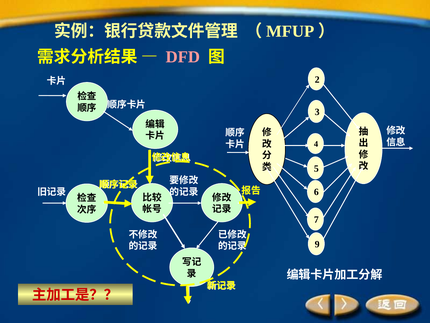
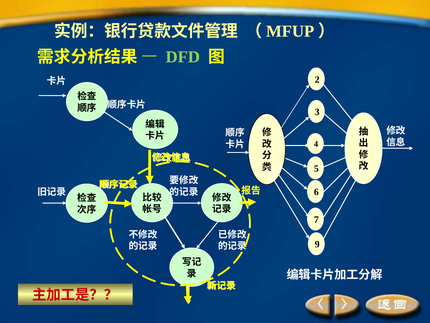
DFD colour: pink -> light green (183, 57)
